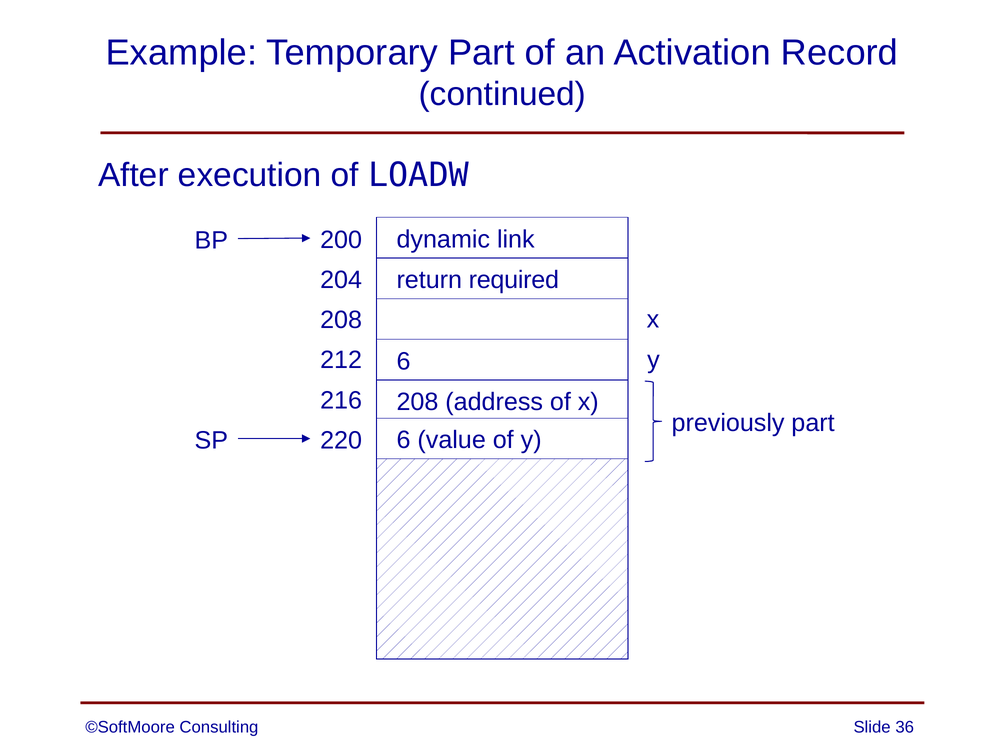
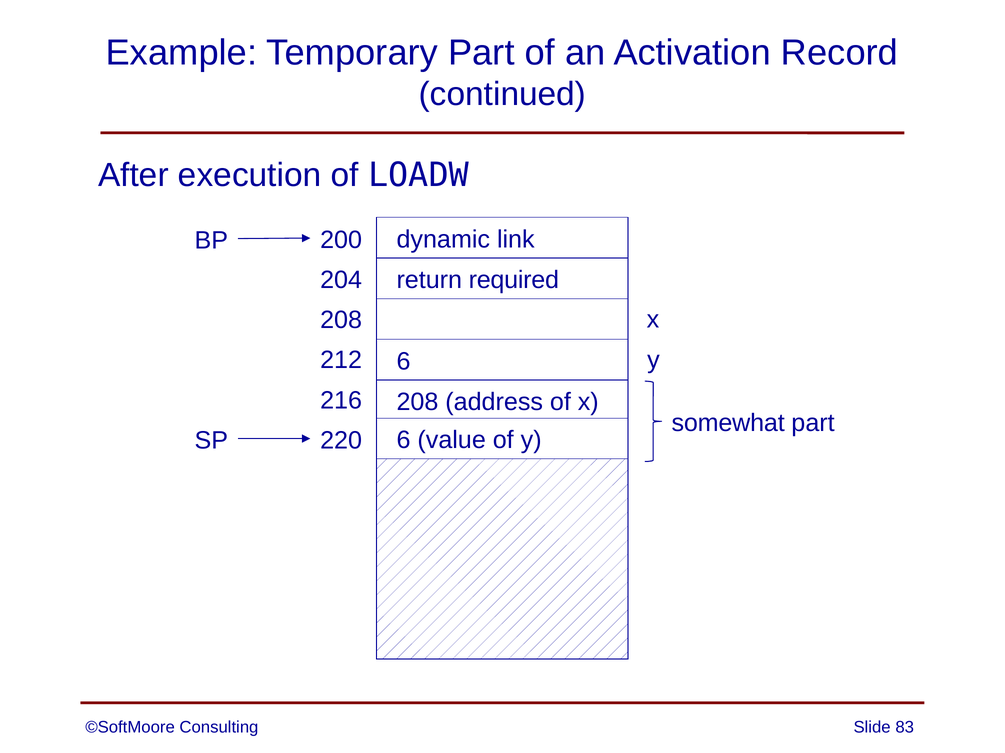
previously: previously -> somewhat (728, 423)
36: 36 -> 83 (905, 728)
